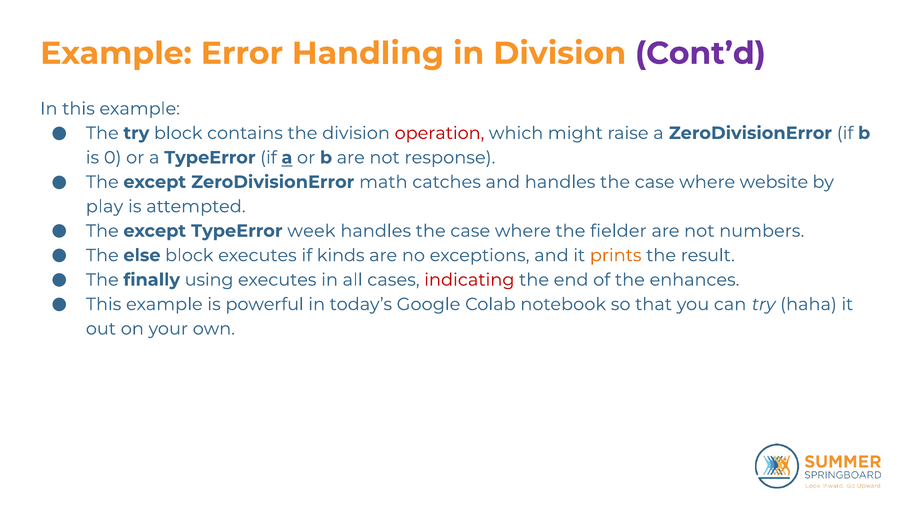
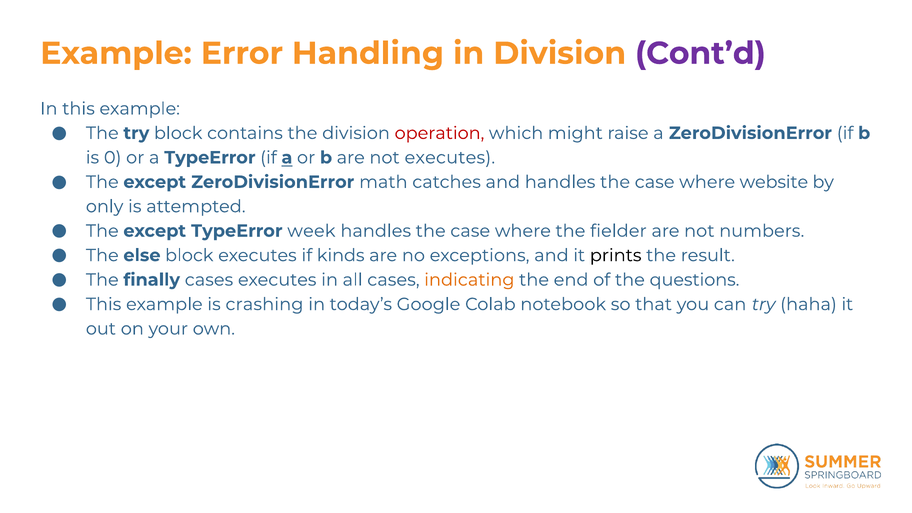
not response: response -> executes (450, 158)
play: play -> only (105, 206)
prints colour: orange -> black (616, 255)
finally using: using -> cases (209, 280)
indicating colour: red -> orange (469, 280)
enhances: enhances -> questions (694, 280)
powerful: powerful -> crashing (264, 304)
